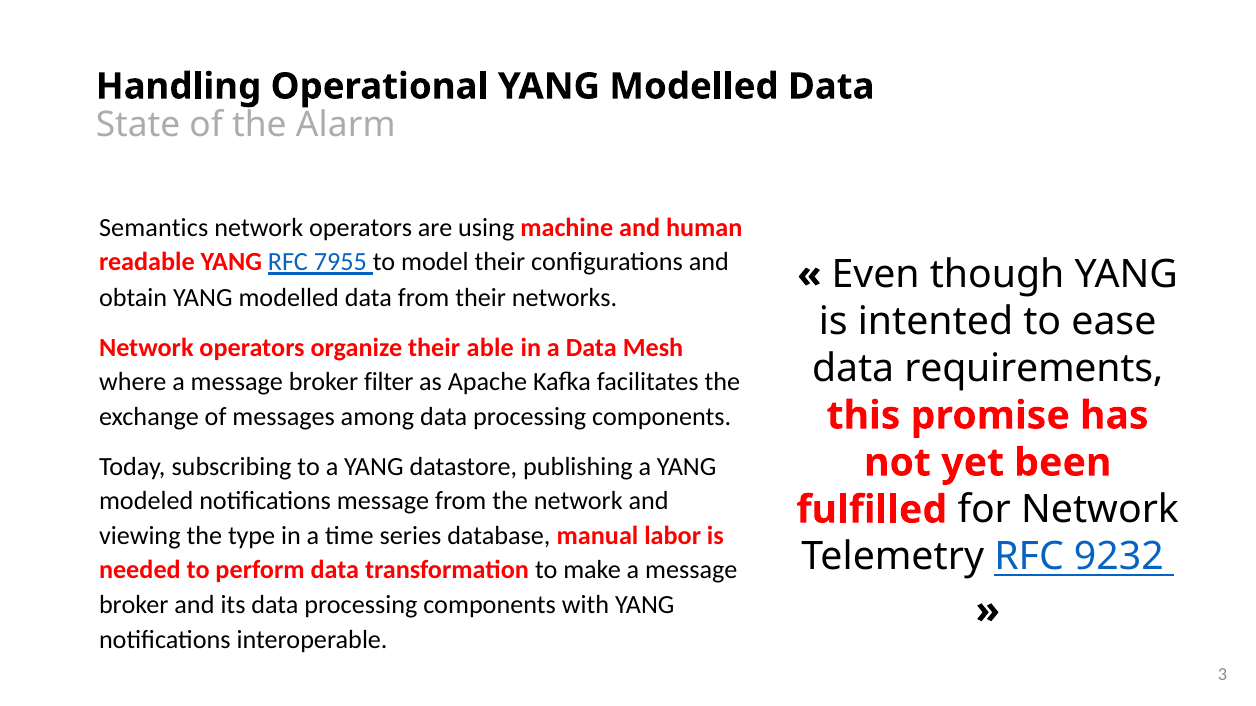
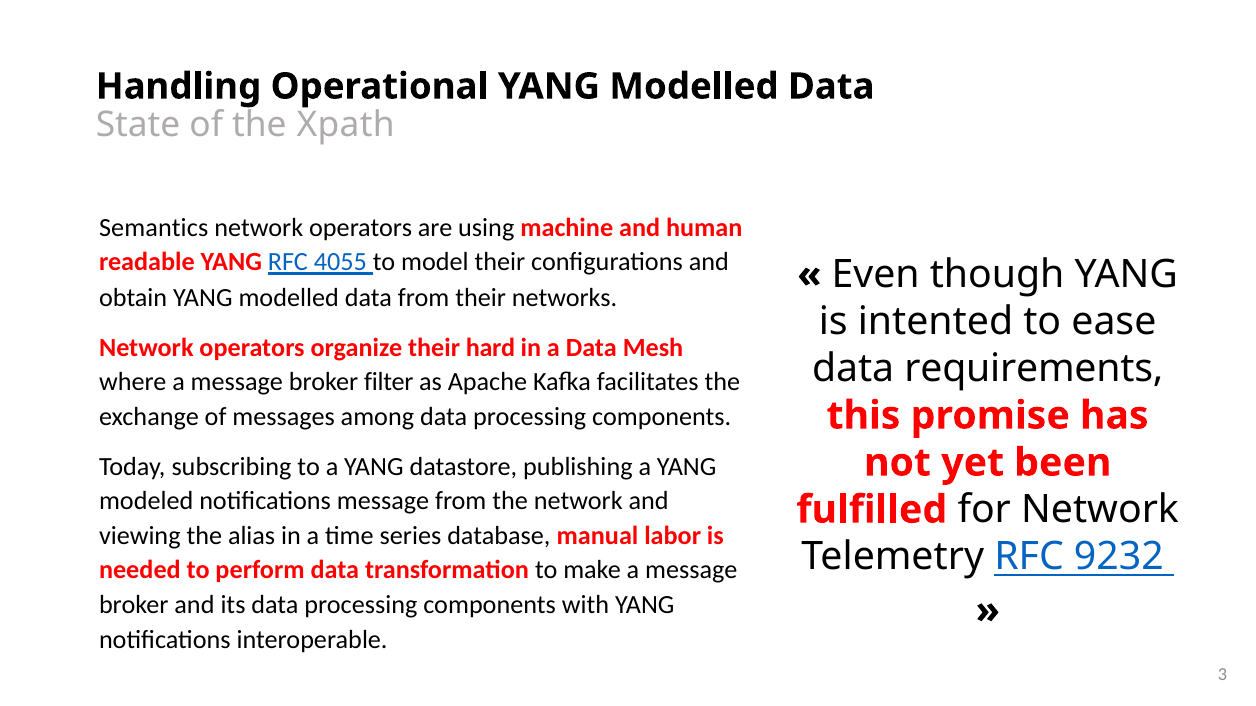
Alarm: Alarm -> Xpath (346, 125)
7955: 7955 -> 4055 (340, 262)
able: able -> hard (491, 348)
type: type -> alias (252, 536)
